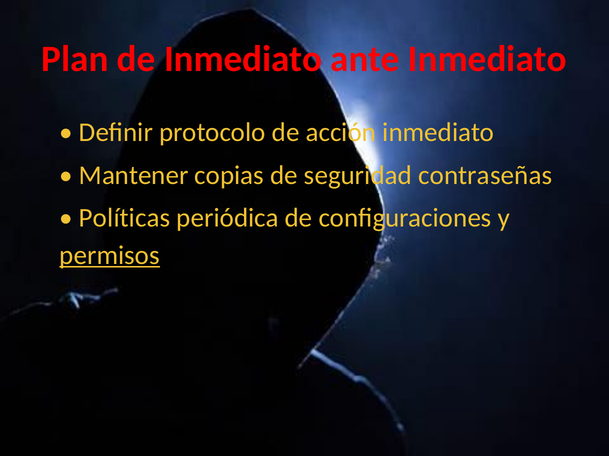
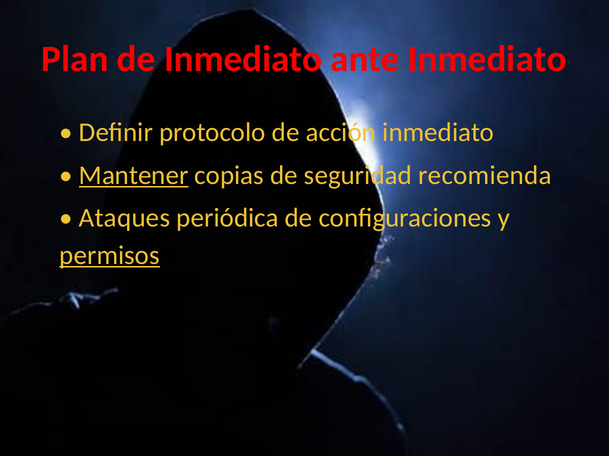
Mantener underline: none -> present (134, 175)
contraseñas: contraseñas -> recomienda (485, 175)
Políticas: Políticas -> Ataques (125, 218)
